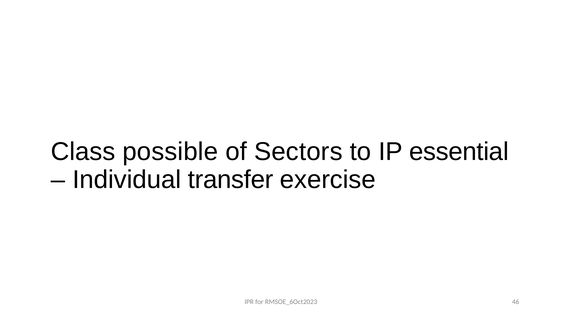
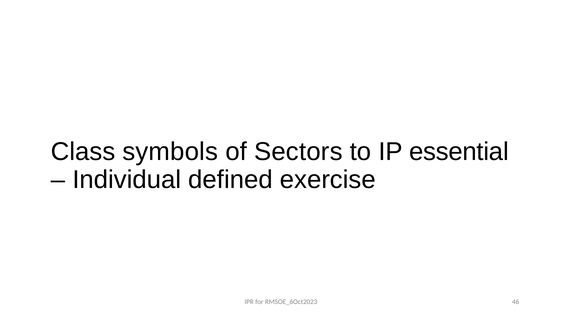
possible: possible -> symbols (170, 152)
transfer: transfer -> defined (230, 180)
